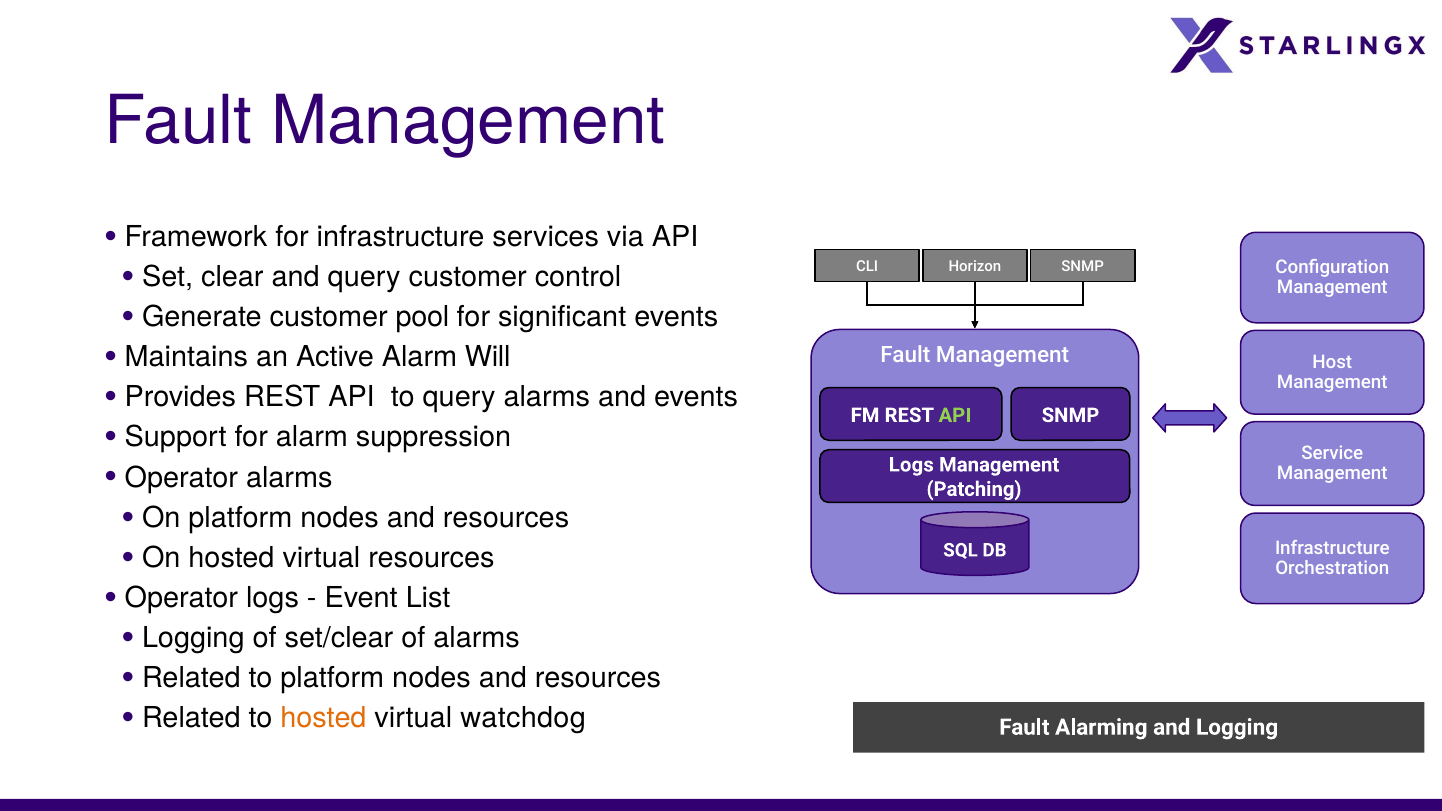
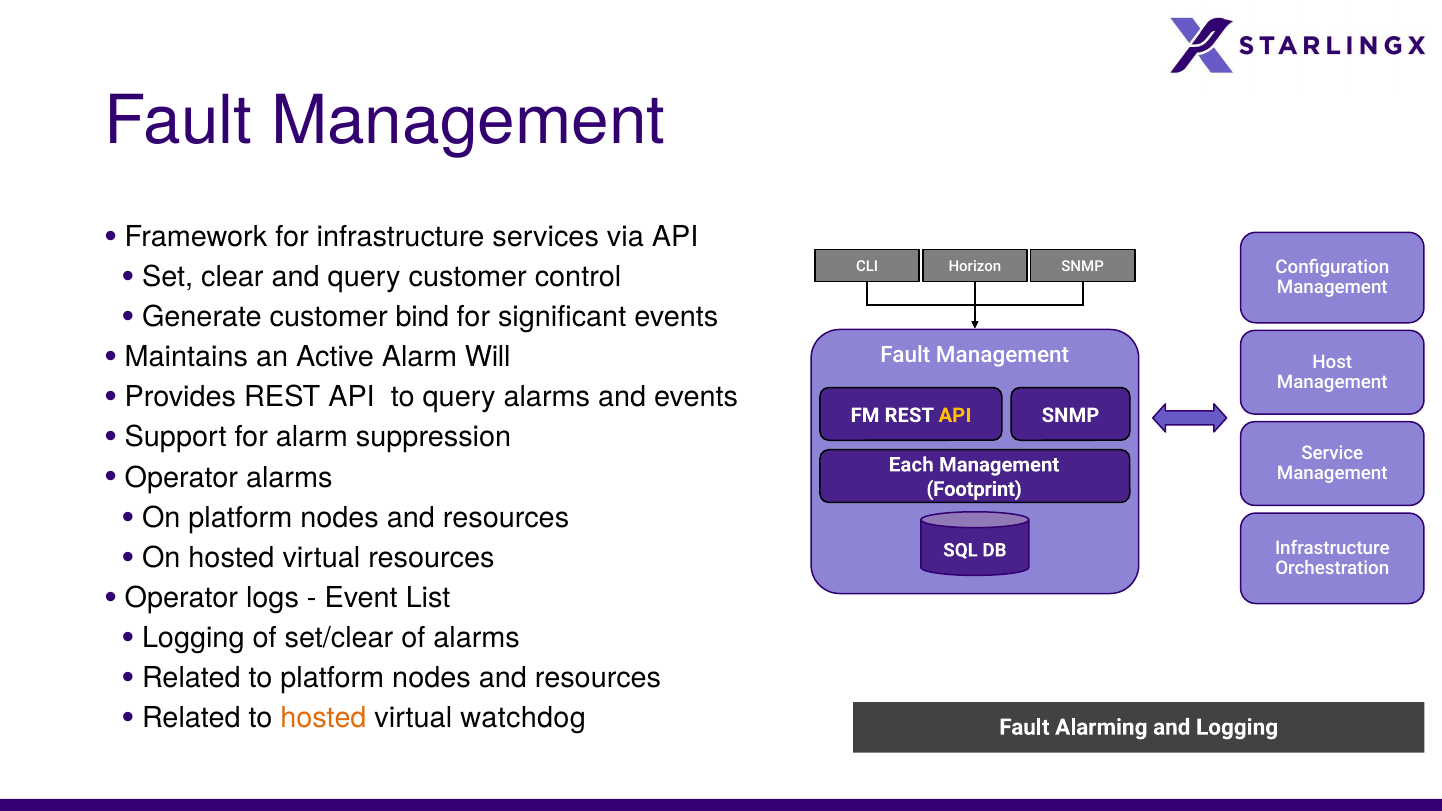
pool: pool -> bind (422, 317)
API colour: light green -> yellow (955, 415)
Logs: Logs -> Each (911, 465)
Patching: Patching -> Footprint (974, 489)
